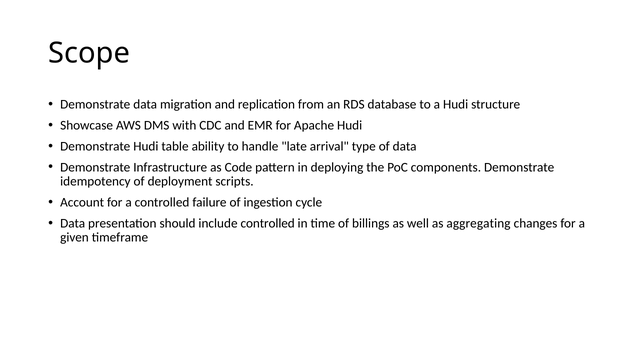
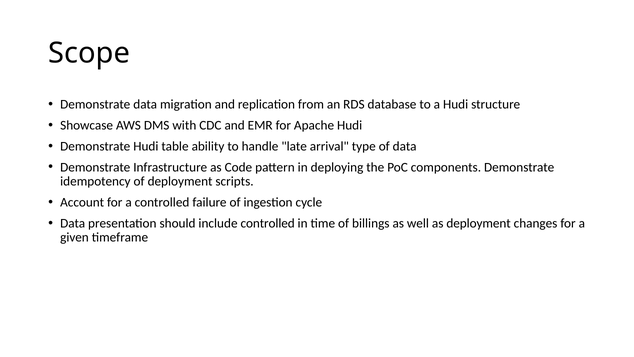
as aggregating: aggregating -> deployment (479, 223)
